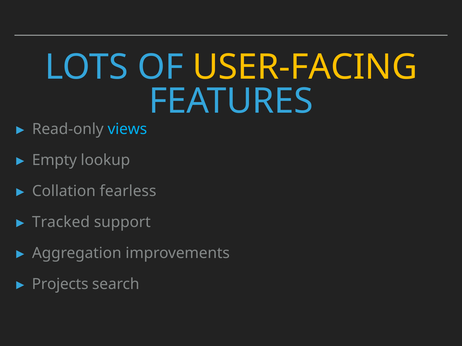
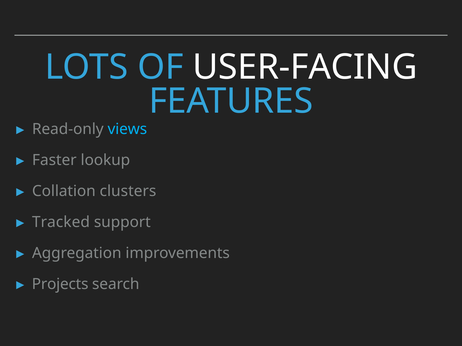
USER-FACING colour: yellow -> white (305, 67)
Empty: Empty -> Faster (54, 160)
fearless: fearless -> clusters (128, 192)
